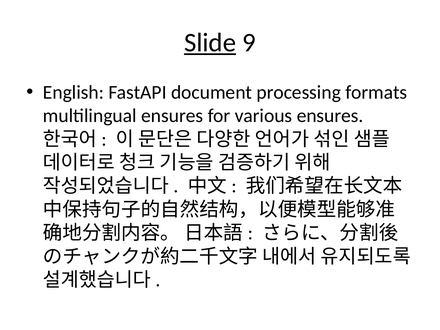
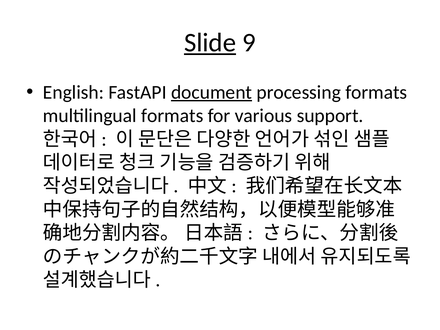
document underline: none -> present (212, 92)
multilingual ensures: ensures -> formats (172, 116)
various ensures: ensures -> support (330, 116)
